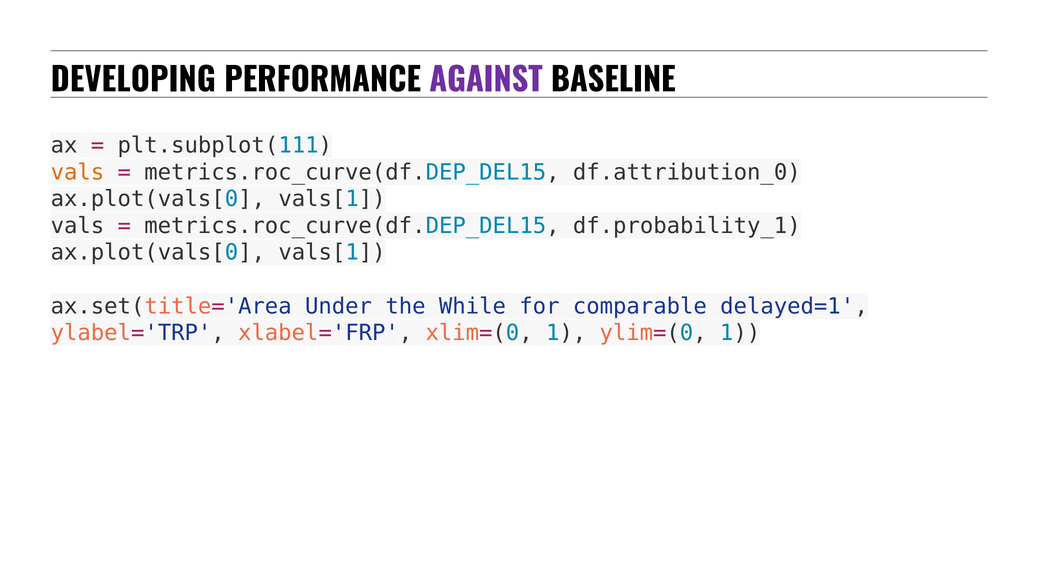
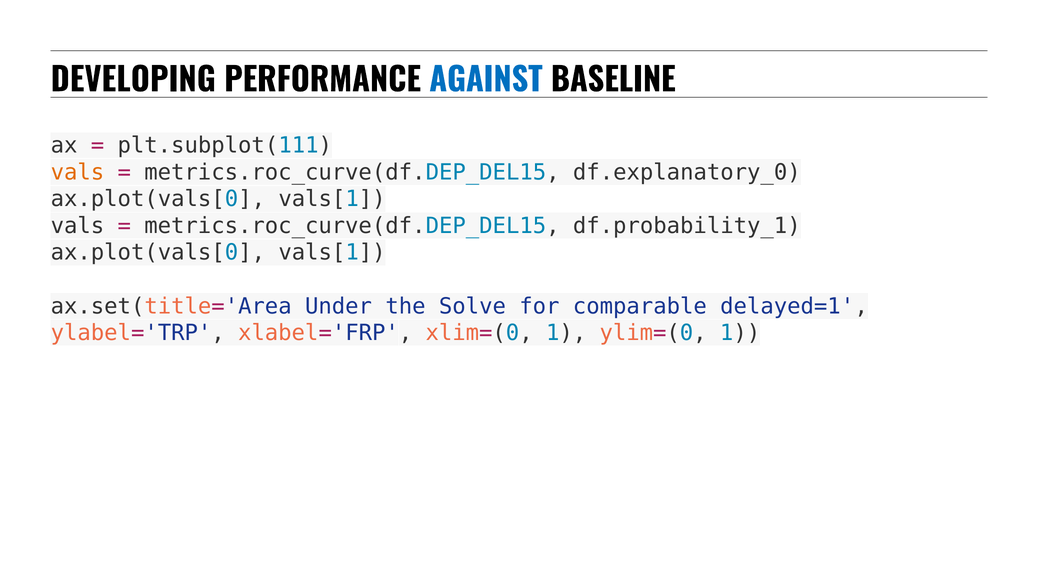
AGAINST colour: purple -> blue (486, 81)
df.attribution_0: df.attribution_0 -> df.explanatory_0 (687, 172)
While: While -> Solve (472, 306)
